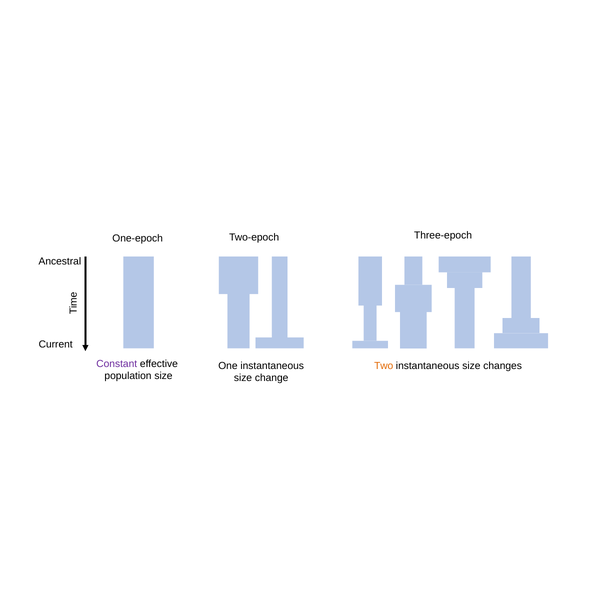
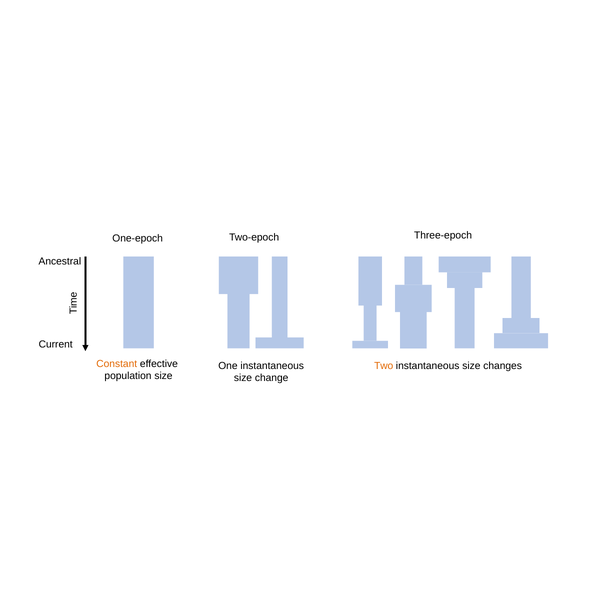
Constant colour: purple -> orange (117, 364)
